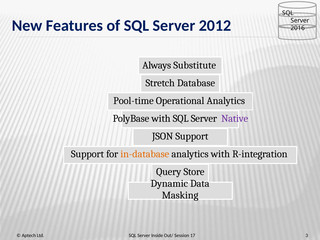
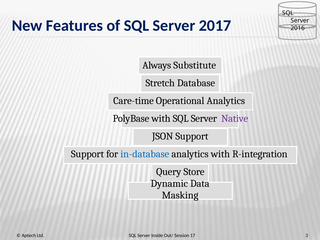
2012: 2012 -> 2017 (215, 25)
Pool-time: Pool-time -> Care-time (134, 101)
in-database colour: orange -> blue (145, 154)
